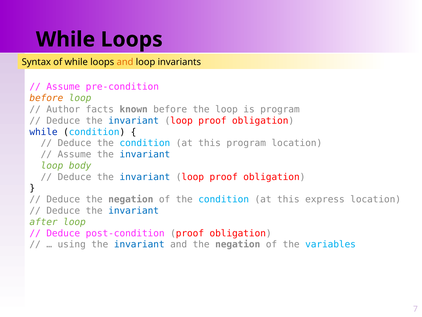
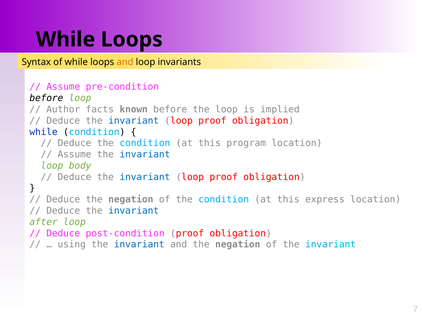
before colour: orange -> black (46, 98)
is program: program -> implied (280, 109)
of the variables: variables -> invariant (331, 244)
